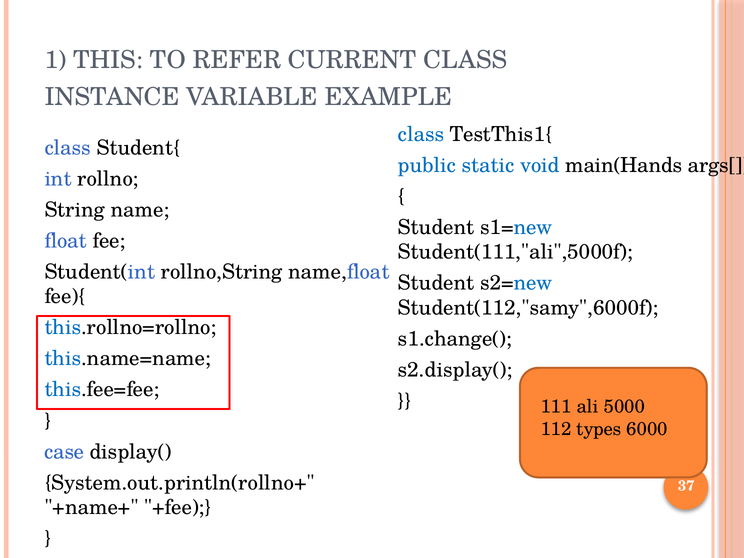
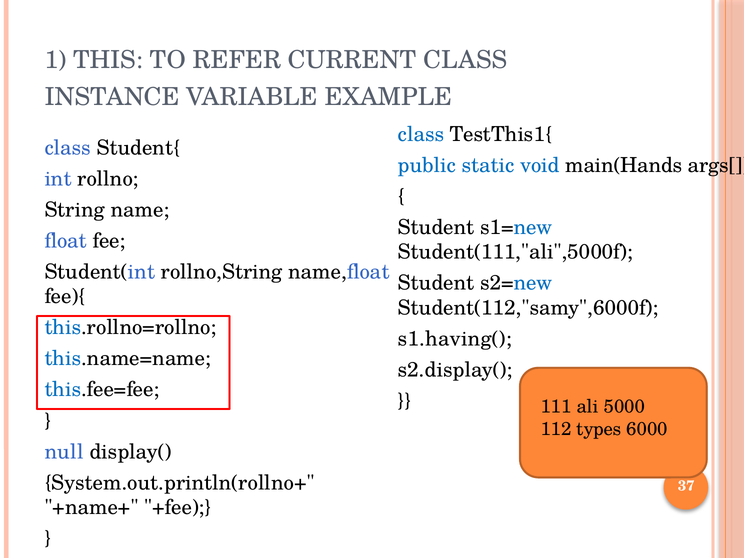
s1.change(: s1.change( -> s1.having( (455, 339)
case: case -> null (64, 452)
